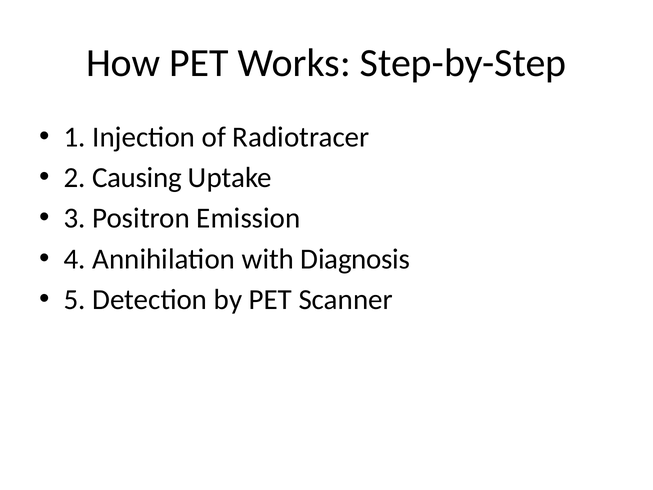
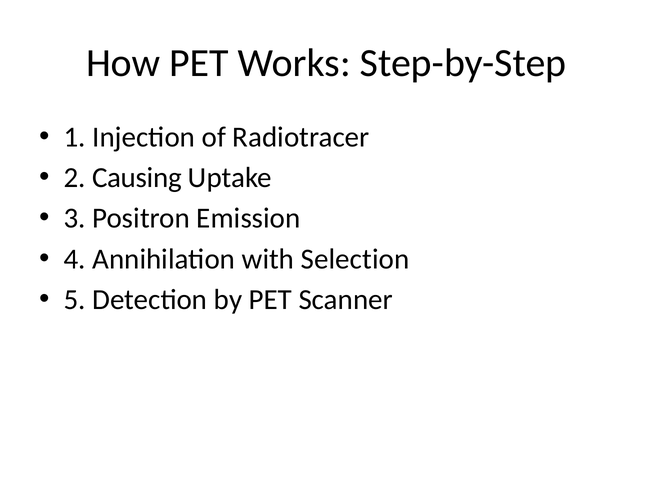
Diagnosis: Diagnosis -> Selection (355, 259)
